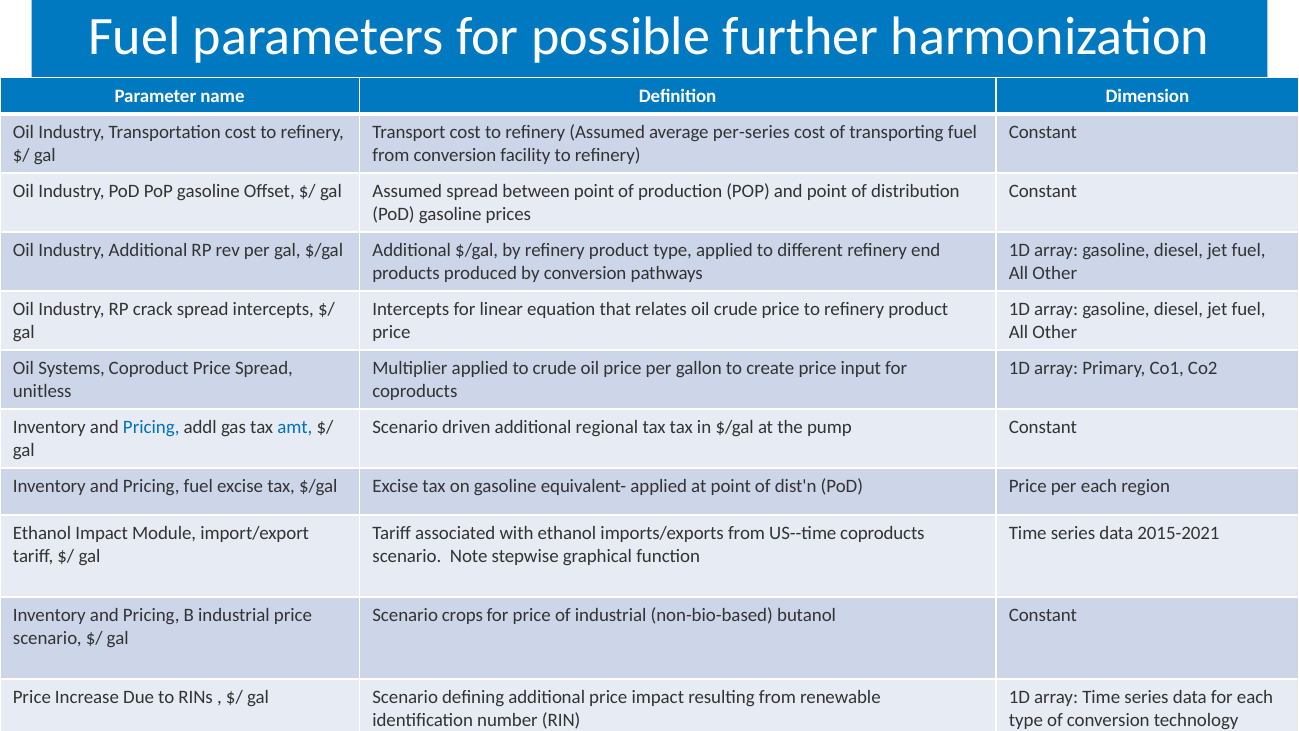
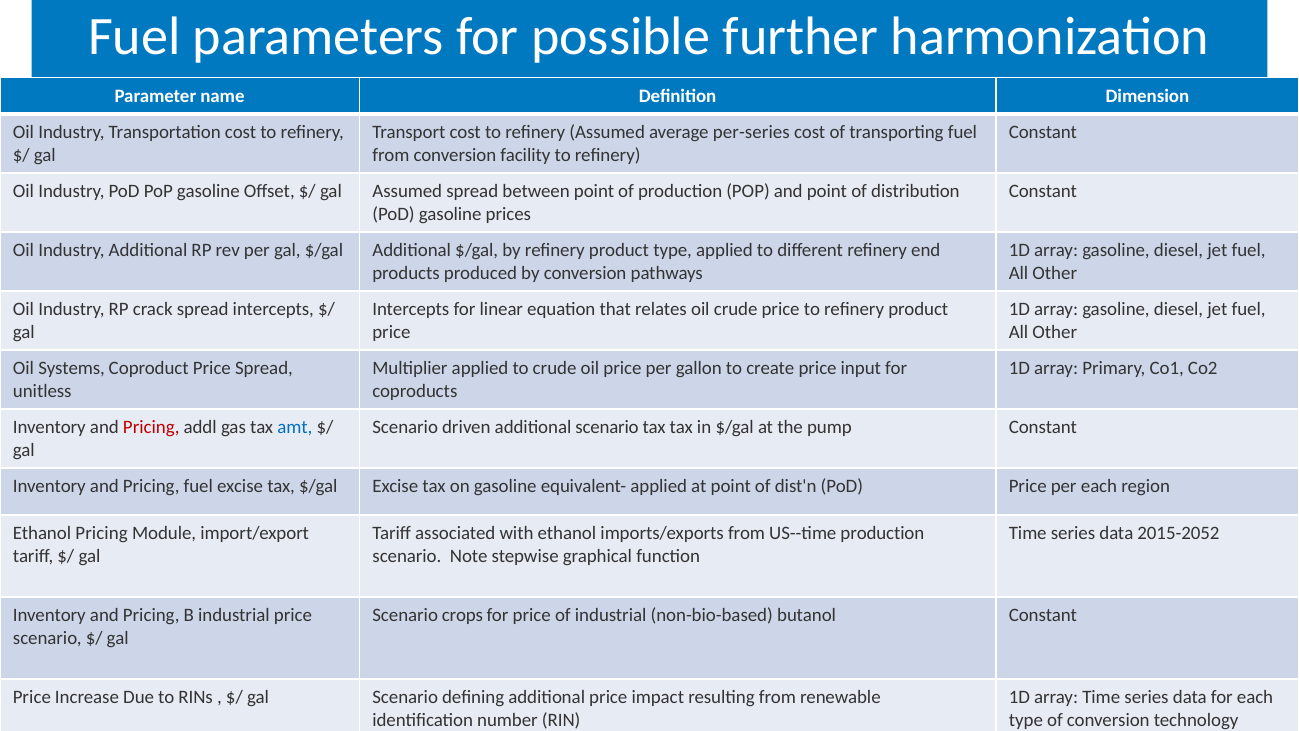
Pricing colour: blue -> red (151, 427)
additional regional: regional -> scenario (607, 427)
Ethanol Impact: Impact -> Pricing (102, 533)
US--time coproducts: coproducts -> production (882, 533)
2015-2021: 2015-2021 -> 2015-2052 (1178, 533)
